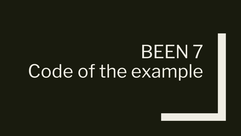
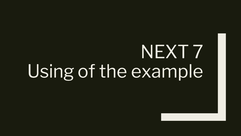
BEEN: BEEN -> NEXT (165, 52)
Code: Code -> Using (51, 71)
